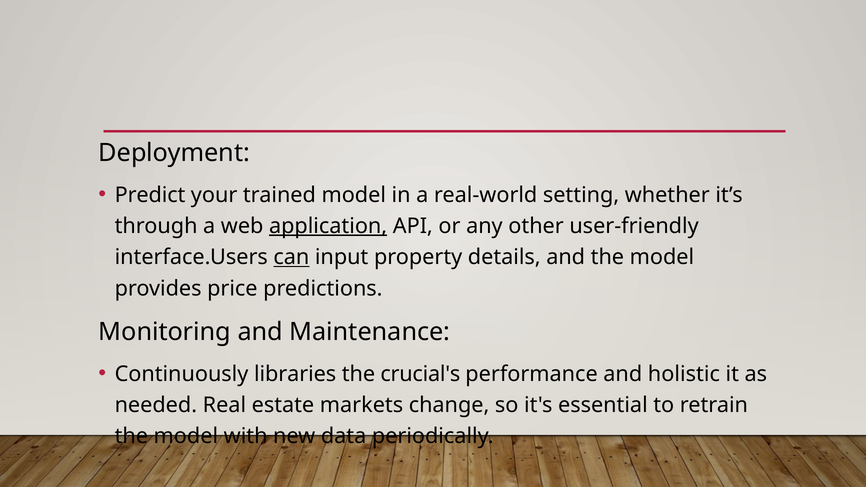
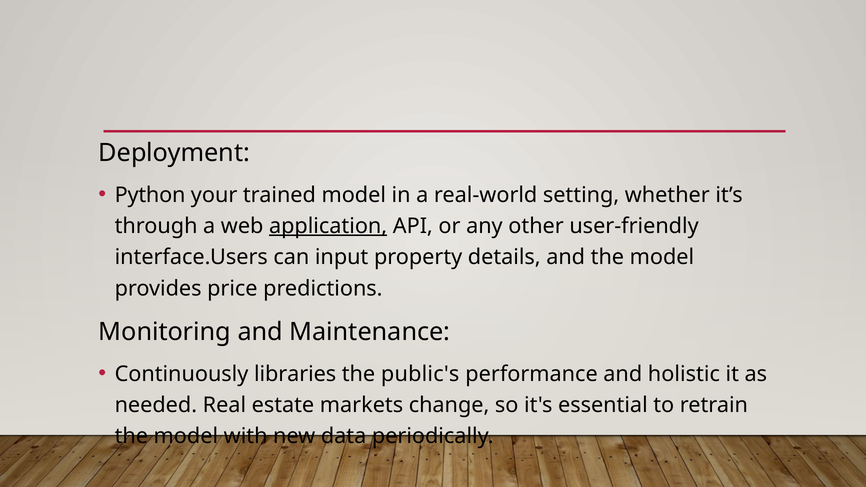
Predict: Predict -> Python (150, 195)
can underline: present -> none (291, 257)
crucial's: crucial's -> public's (420, 374)
